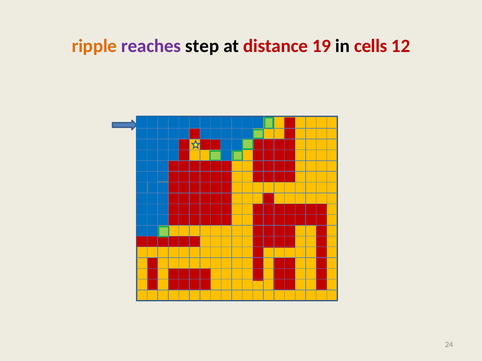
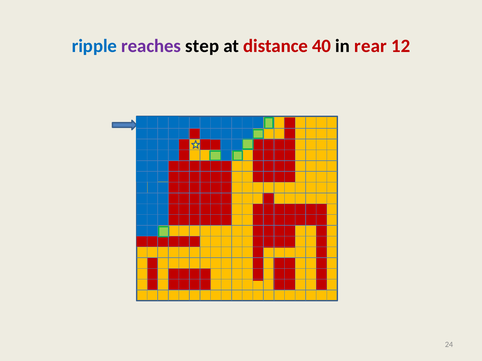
ripple colour: orange -> blue (94, 46)
19: 19 -> 40 (322, 46)
cells: cells -> rear (370, 46)
